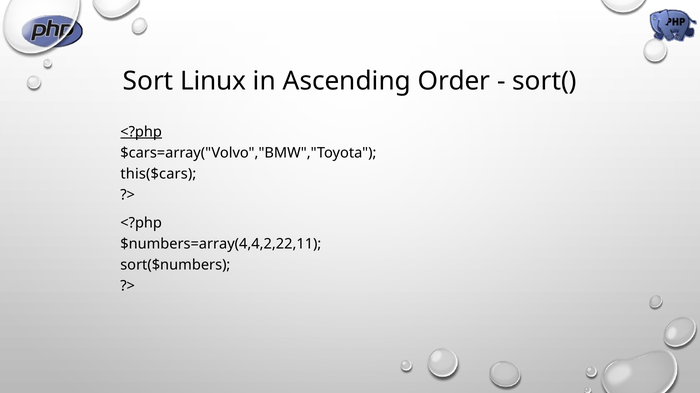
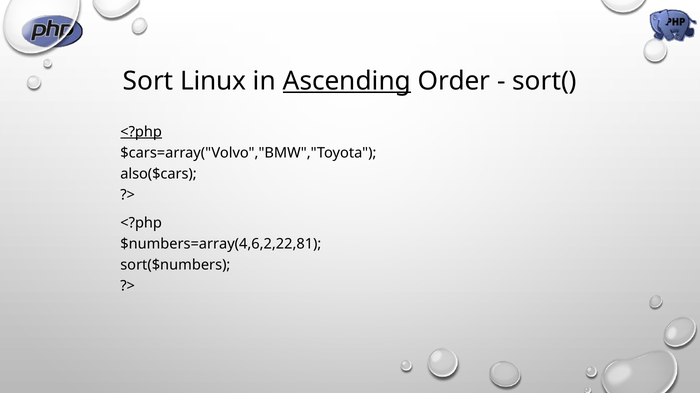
Ascending underline: none -> present (347, 81)
this($cars: this($cars -> also($cars (158, 174)
$numbers=array(4,4,2,22,11: $numbers=array(4,4,2,22,11 -> $numbers=array(4,6,2,22,81 (221, 244)
